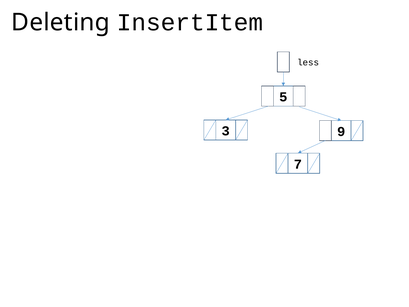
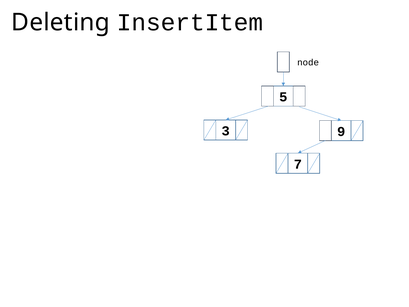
less: less -> node (308, 62)
